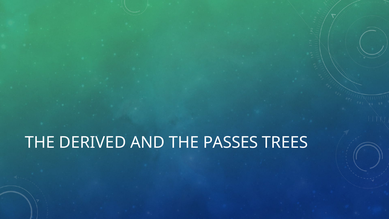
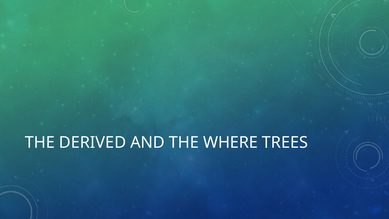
PASSES: PASSES -> WHERE (231, 142)
